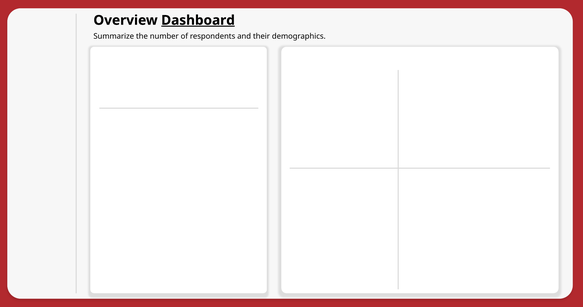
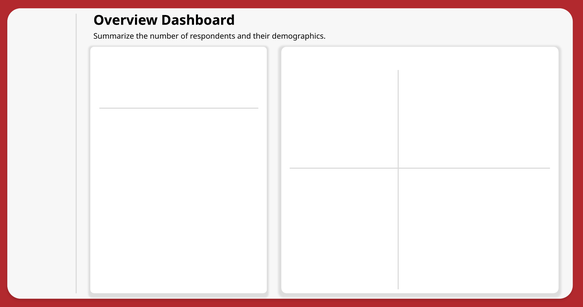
Dashboard underline: present -> none (198, 20)
